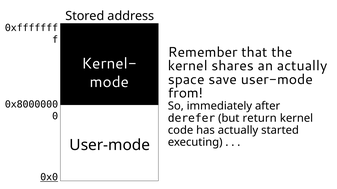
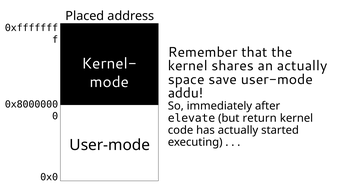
Stored: Stored -> Placed (85, 16)
from: from -> addu (186, 93)
derefer: derefer -> elevate (192, 118)
0x0 underline: present -> none (49, 178)
